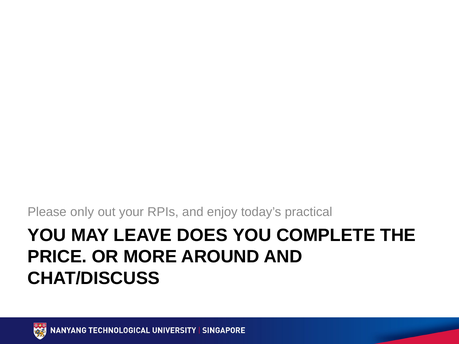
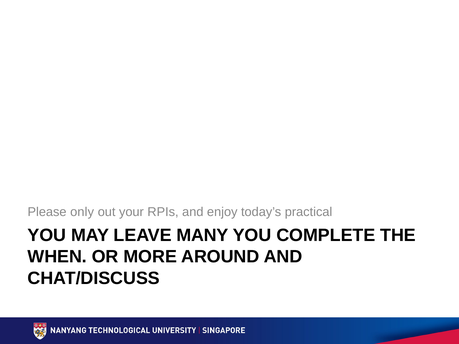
DOES: DOES -> MANY (202, 235)
PRICE: PRICE -> WHEN (57, 257)
